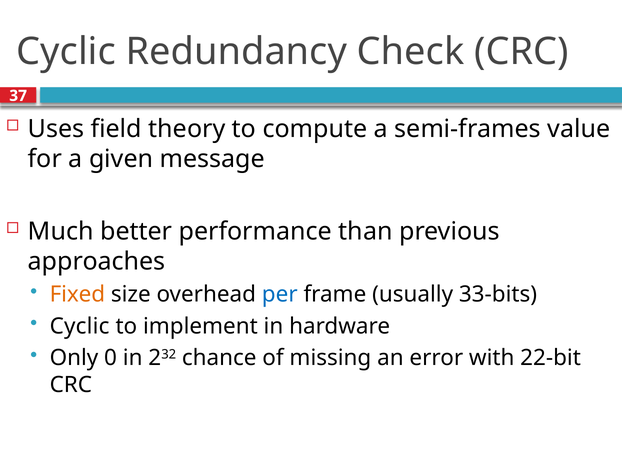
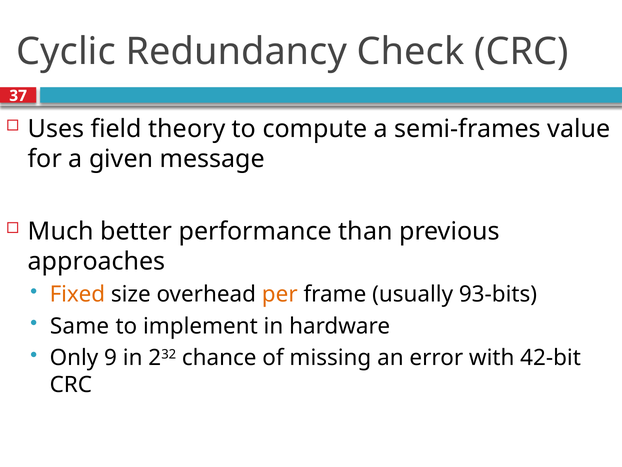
per colour: blue -> orange (280, 294)
33-bits: 33-bits -> 93-bits (498, 294)
Cyclic: Cyclic -> Same (80, 326)
0: 0 -> 9 (111, 358)
22-bit: 22-bit -> 42-bit (551, 358)
